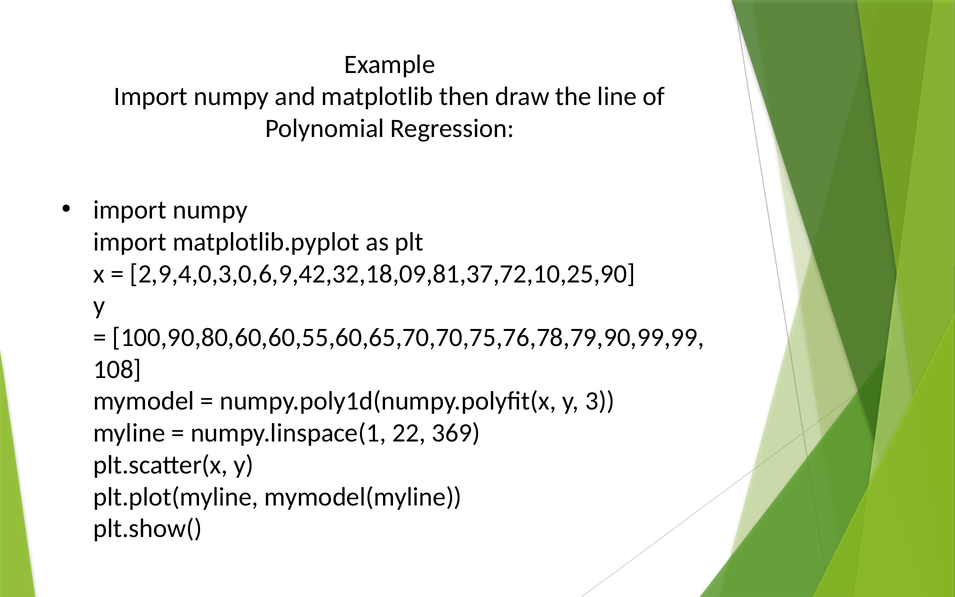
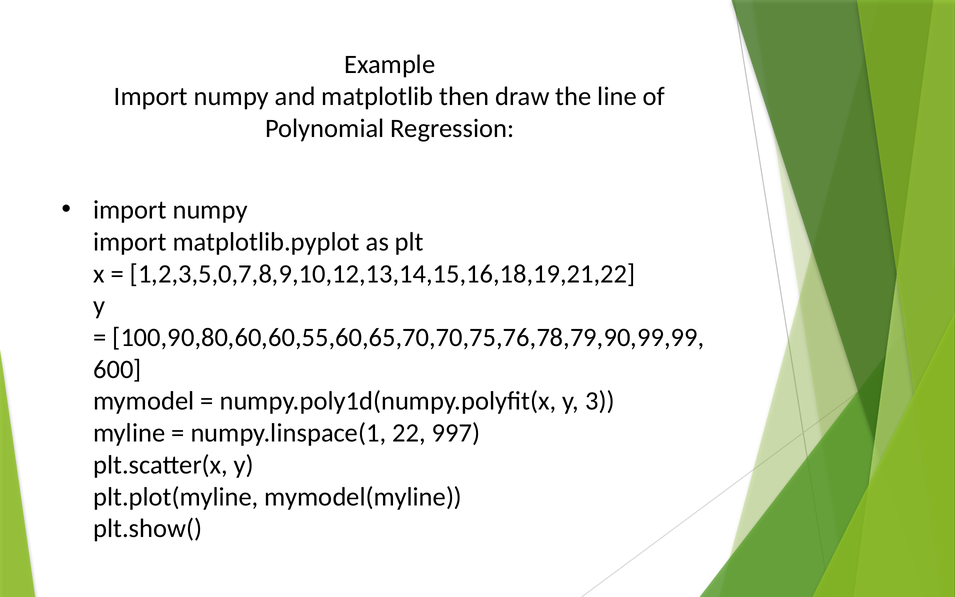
2,9,4,0,3,0,6,9,42,32,18,09,81,37,72,10,25,90: 2,9,4,0,3,0,6,9,42,32,18,09,81,37,72,10,25,90 -> 1,2,3,5,0,7,8,9,10,12,13,14,15,16,18,19,21,22 (383, 274)
108: 108 -> 600 (117, 369)
369: 369 -> 997 (456, 433)
